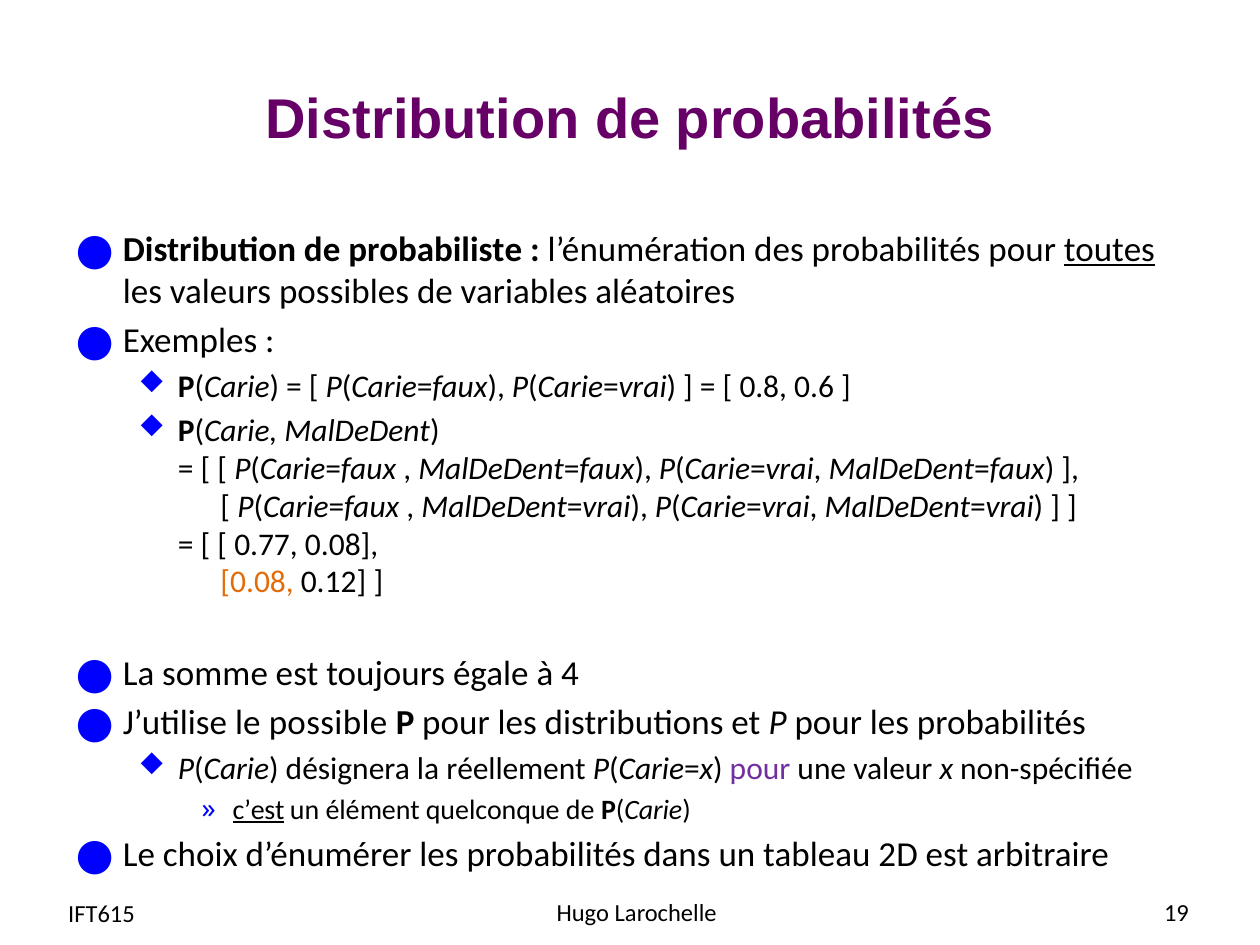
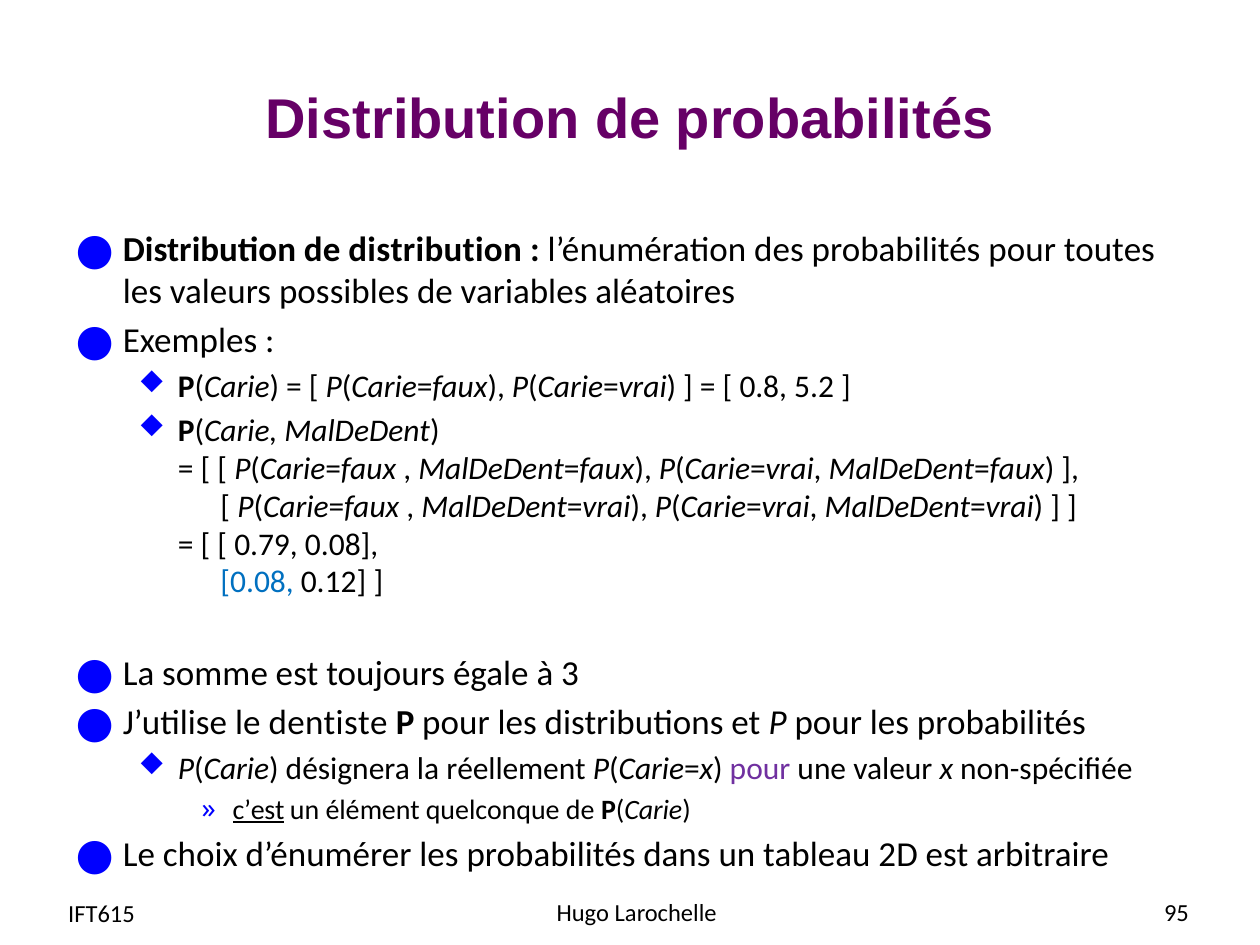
de probabiliste: probabiliste -> distribution (435, 250)
toutes underline: present -> none (1109, 250)
0.6: 0.6 -> 5.2 (814, 387)
0.77: 0.77 -> 0.79 (266, 545)
0.08 colour: orange -> blue (257, 583)
4: 4 -> 3 (570, 674)
possible: possible -> dentiste (328, 723)
19: 19 -> 95 (1176, 914)
